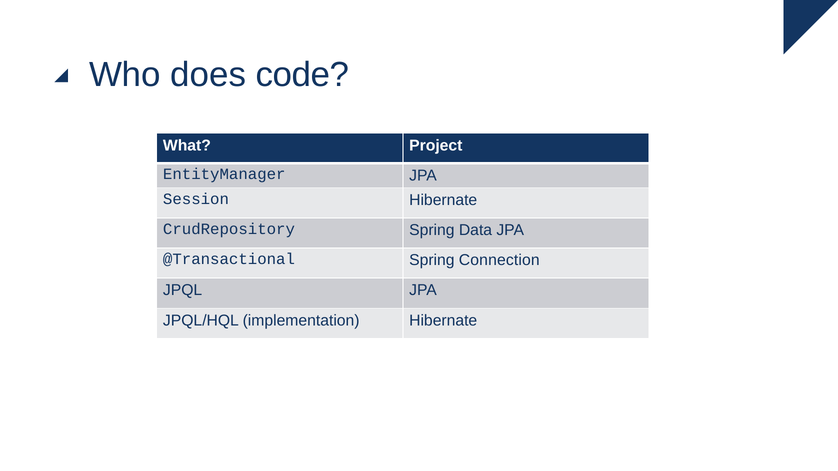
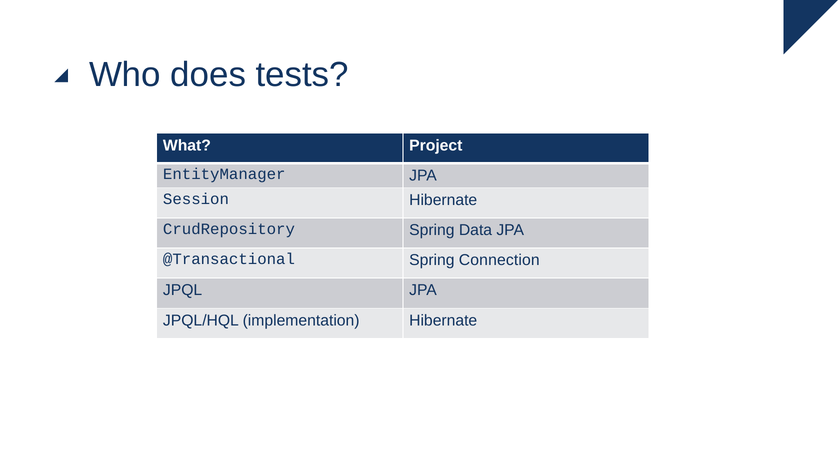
code: code -> tests (302, 75)
